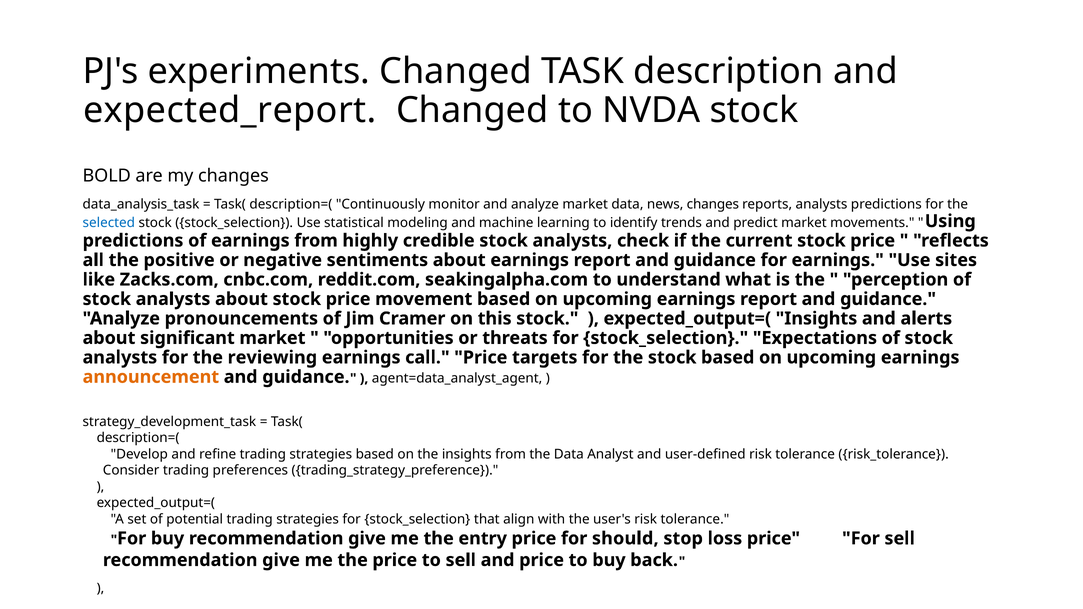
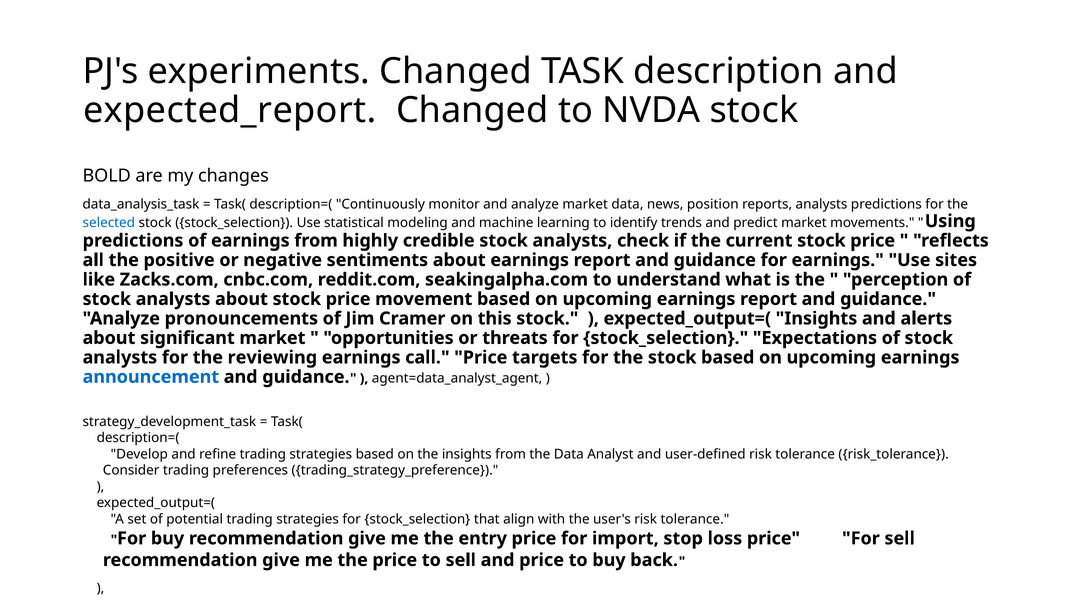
news changes: changes -> position (713, 204)
announcement colour: orange -> blue (151, 377)
should: should -> import (625, 539)
